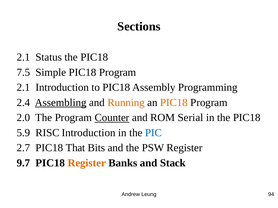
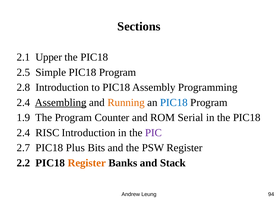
Status: Status -> Upper (49, 57)
7.5: 7.5 -> 2.5 (23, 72)
2.1: 2.1 -> 2.8 (23, 88)
PIC18 colour: orange -> blue (174, 103)
2.0: 2.0 -> 1.9 (23, 118)
Counter underline: present -> none (112, 118)
5.9: 5.9 -> 2.4 (23, 133)
PIC colour: blue -> purple (154, 133)
That: That -> Plus (75, 148)
9.7: 9.7 -> 2.2 (23, 163)
